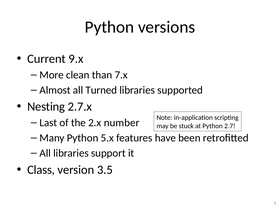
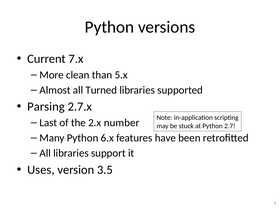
9.x: 9.x -> 7.x (76, 59)
7.x: 7.x -> 5.x (121, 75)
Nesting: Nesting -> Parsing (46, 107)
5.x: 5.x -> 6.x (107, 138)
Class: Class -> Uses (41, 170)
